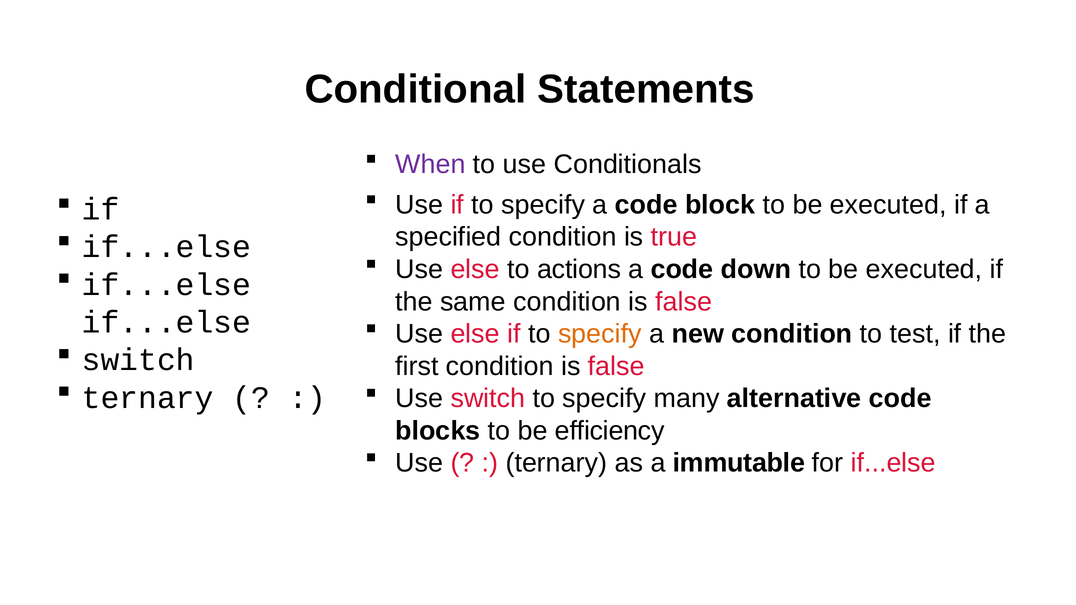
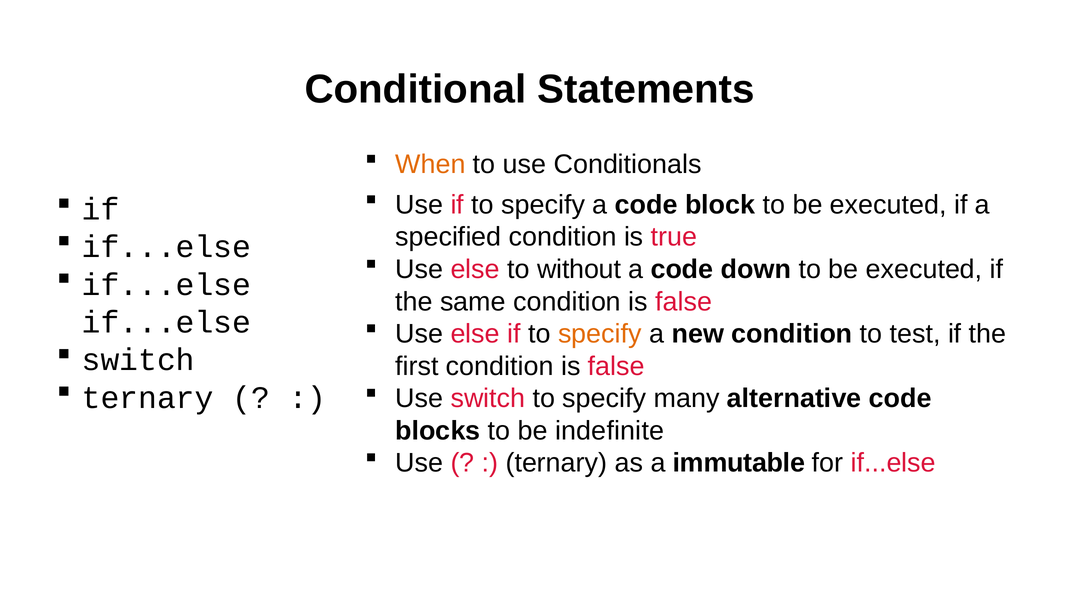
When colour: purple -> orange (430, 164)
actions: actions -> without (579, 269)
efficiency: efficiency -> indefinite (610, 431)
